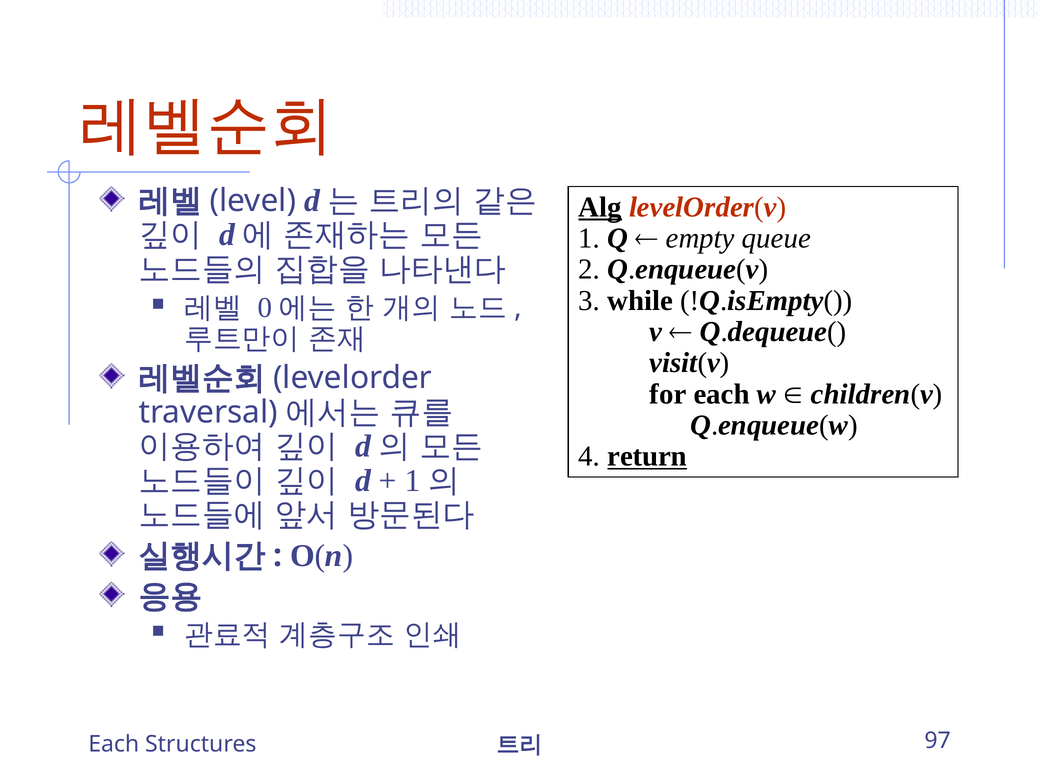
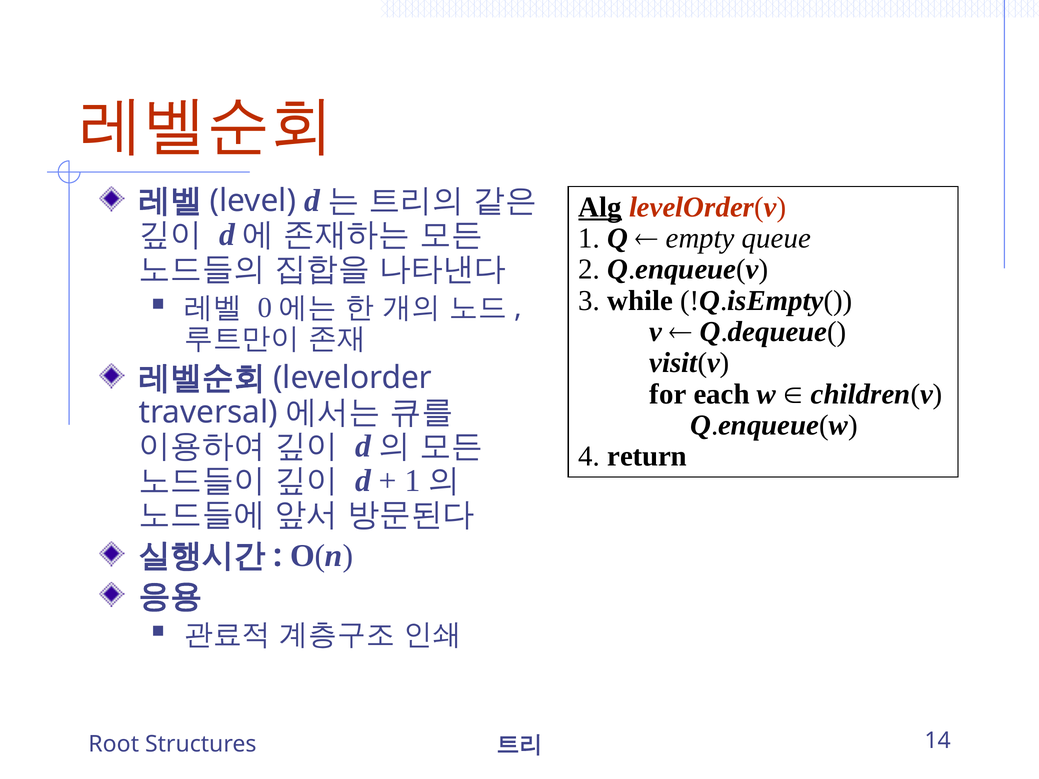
return underline: present -> none (647, 457)
Each: Each -> Root (114, 744)
97: 97 -> 14 (938, 741)
